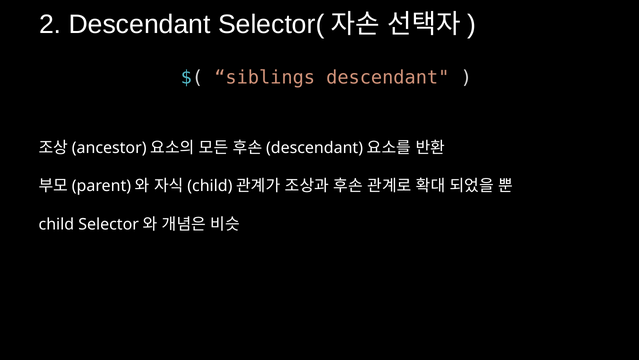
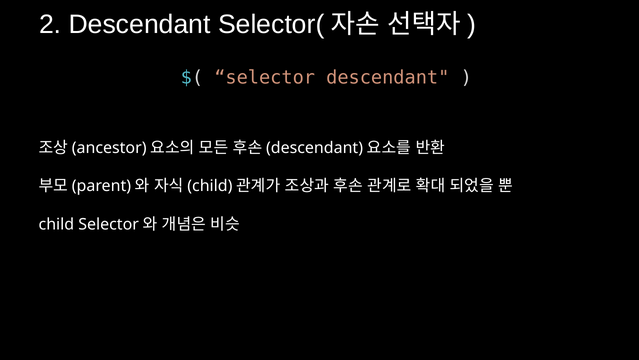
siblings: siblings -> selector (265, 77)
